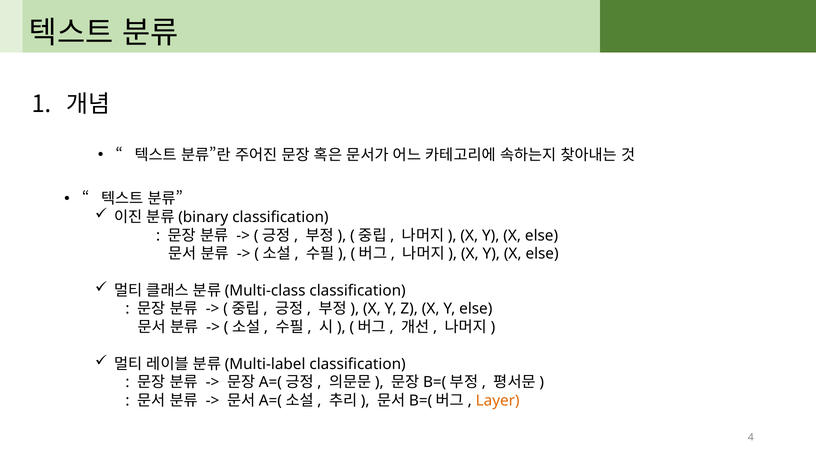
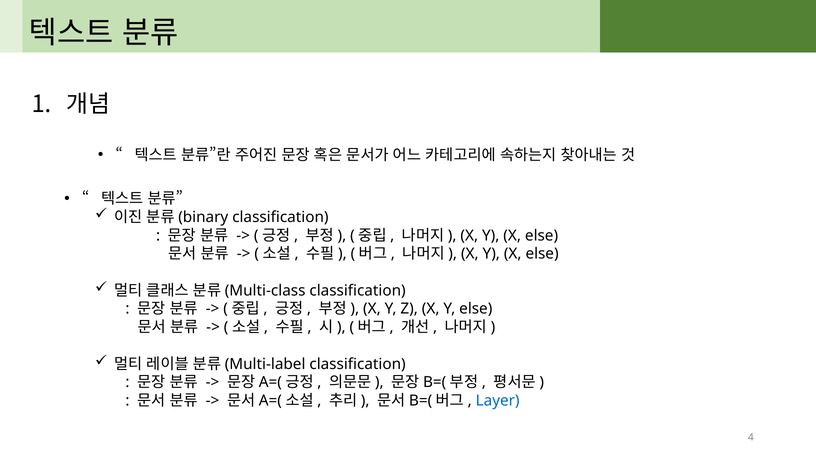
Layer colour: orange -> blue (498, 401)
